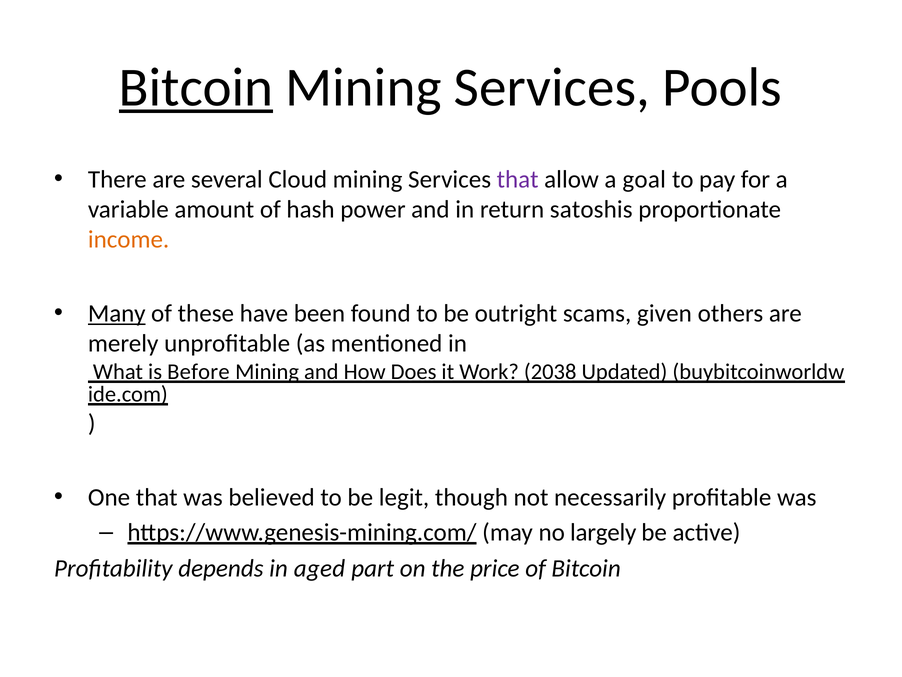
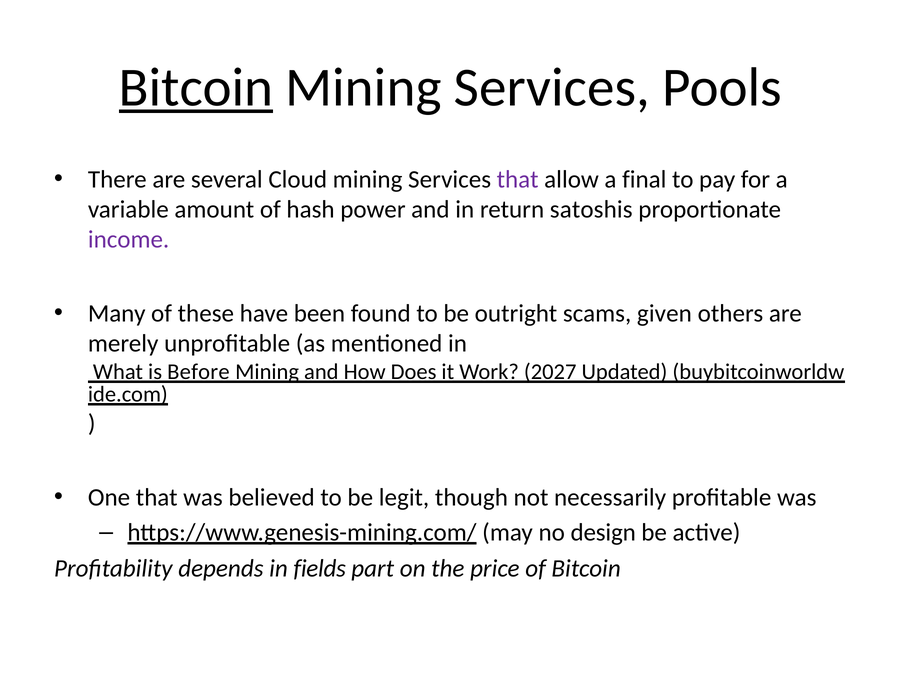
goal: goal -> final (644, 179)
income colour: orange -> purple (129, 239)
Many underline: present -> none (117, 313)
2038: 2038 -> 2027 (550, 372)
largely: largely -> design (603, 532)
aged: aged -> fields (320, 568)
